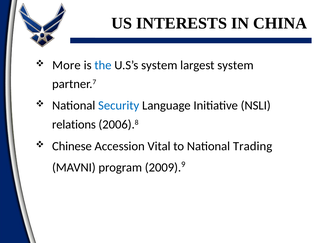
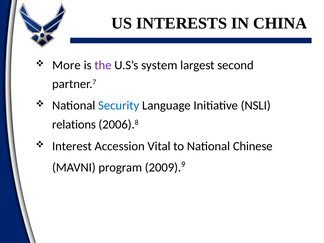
the colour: blue -> purple (103, 65)
largest system: system -> second (235, 65)
Chinese: Chinese -> Interest (72, 146)
Trading: Trading -> Chinese (253, 146)
